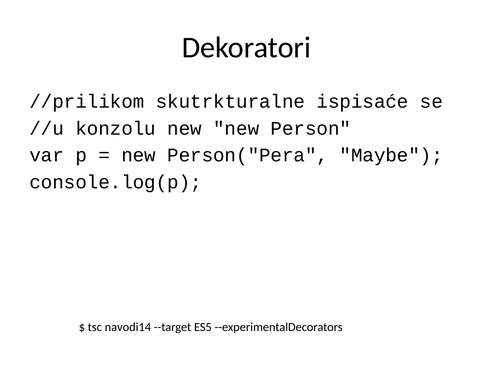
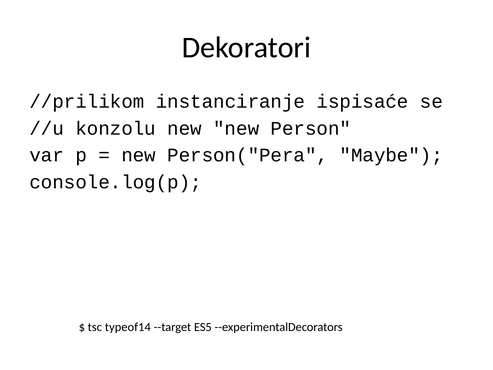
skutrkturalne: skutrkturalne -> instanciranje (230, 102)
navodi14: navodi14 -> typeof14 (128, 327)
